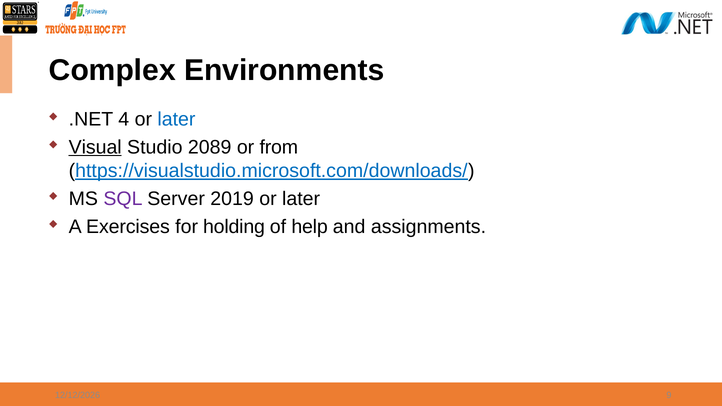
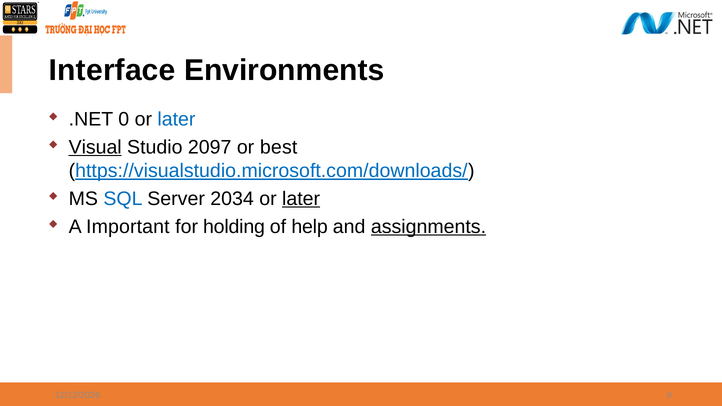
Complex: Complex -> Interface (112, 71)
4: 4 -> 0 (124, 119)
2089: 2089 -> 2097 (210, 147)
from: from -> best (279, 147)
SQL colour: purple -> blue (123, 199)
2019: 2019 -> 2034 (232, 199)
later underline: none -> present (301, 199)
Exercises: Exercises -> Important (128, 227)
assignments underline: none -> present (428, 227)
